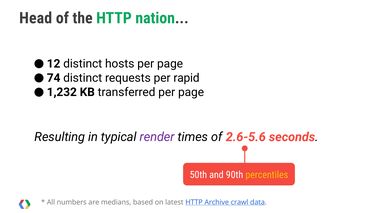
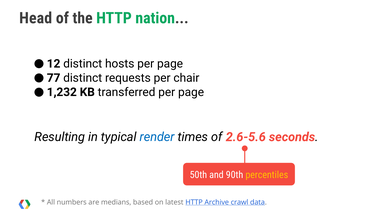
74: 74 -> 77 (54, 78)
rapid: rapid -> chair (186, 78)
render colour: purple -> blue (157, 137)
